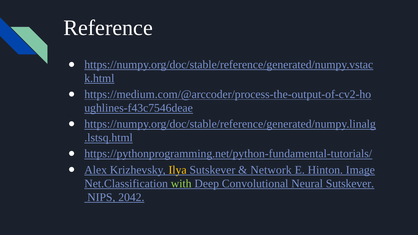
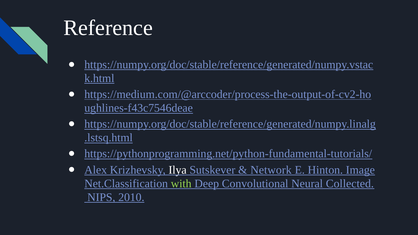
Ilya colour: yellow -> white (178, 170)
Neural Sutskever: Sutskever -> Collected (350, 184)
2042: 2042 -> 2010 (131, 197)
